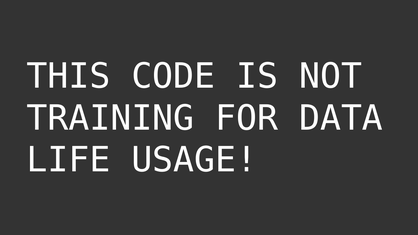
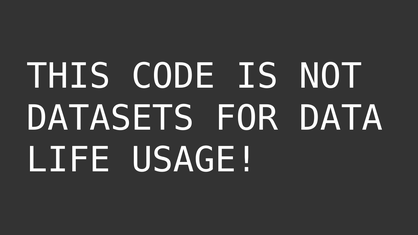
TRAINING: TRAINING -> DATASETS (110, 118)
